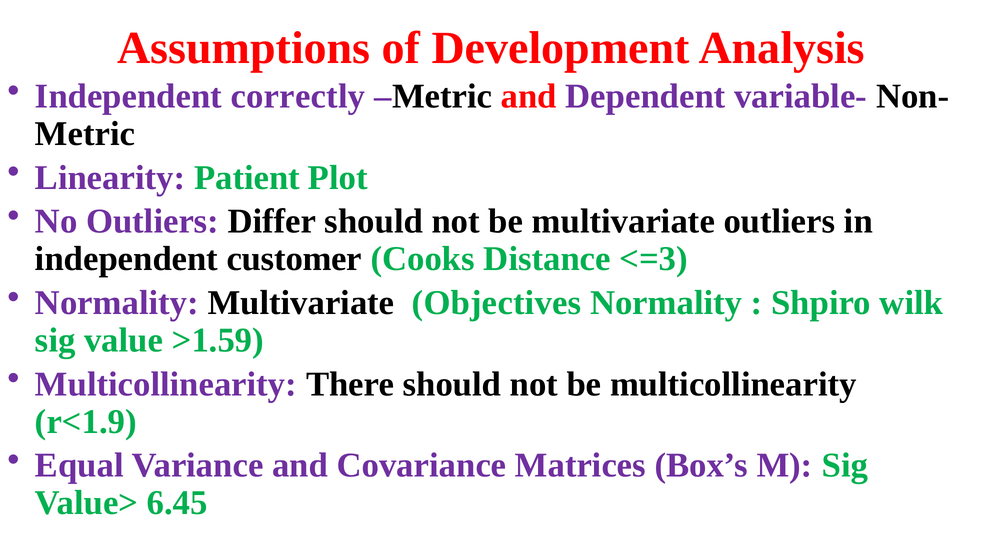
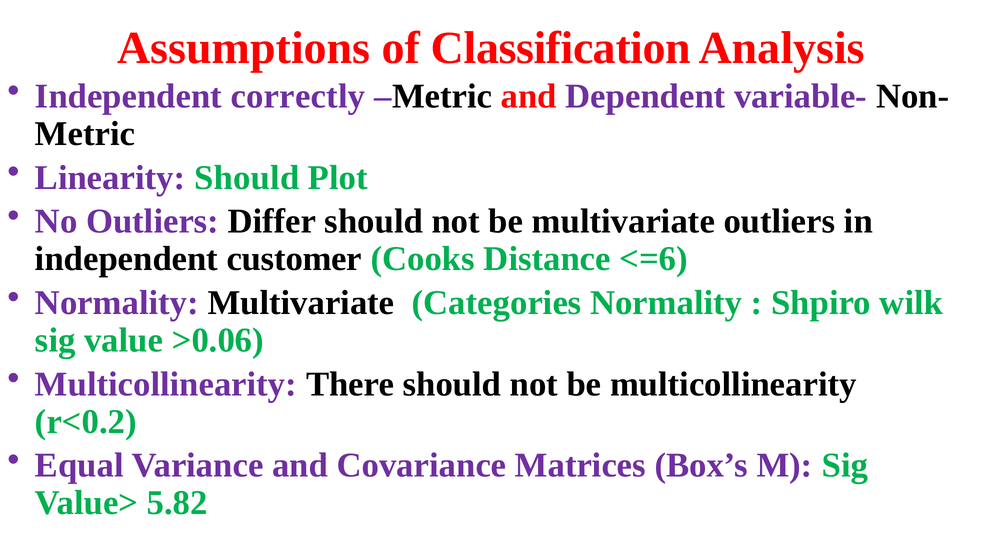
Development: Development -> Classification (561, 48)
Linearity Patient: Patient -> Should (247, 178)
<=3: <=3 -> <=6 (654, 259)
Objectives: Objectives -> Categories (497, 303)
>1.59: >1.59 -> >0.06 (218, 341)
r<1.9: r<1.9 -> r<0.2 (86, 422)
6.45: 6.45 -> 5.82 (177, 503)
